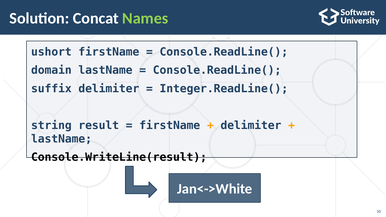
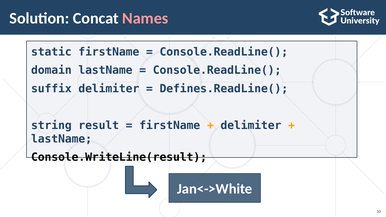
Names colour: light green -> pink (145, 18)
ushort: ushort -> static (51, 52)
Integer.ReadLine(: Integer.ReadLine( -> Defines.ReadLine( (224, 89)
